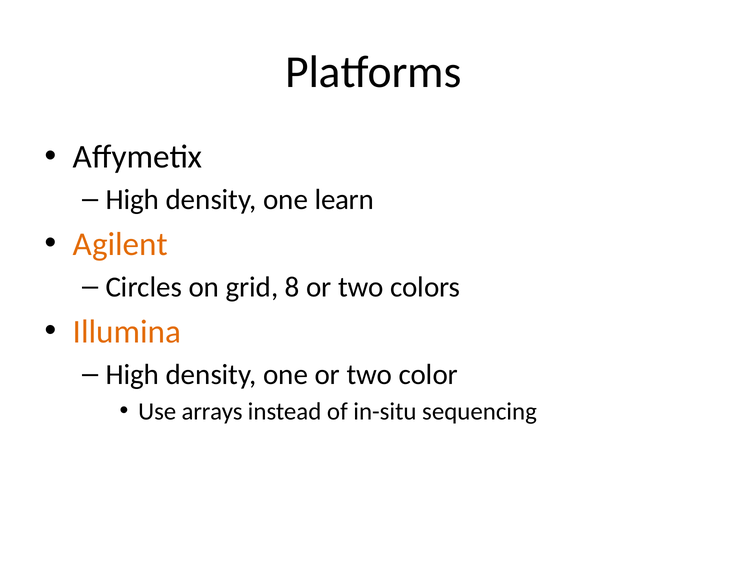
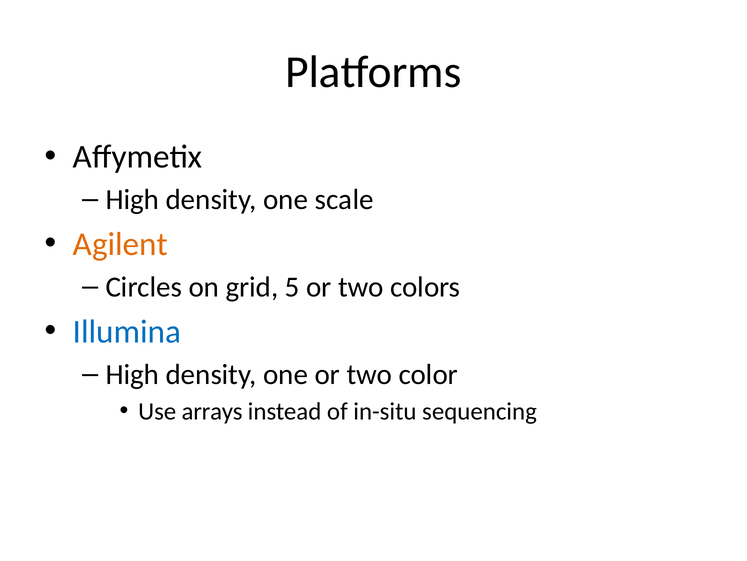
learn: learn -> scale (344, 200)
8: 8 -> 5 (292, 287)
Illumina colour: orange -> blue (127, 331)
